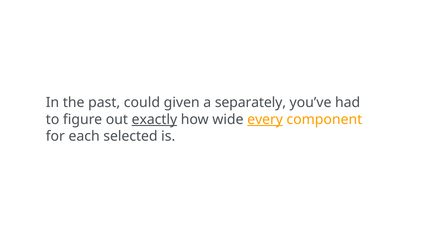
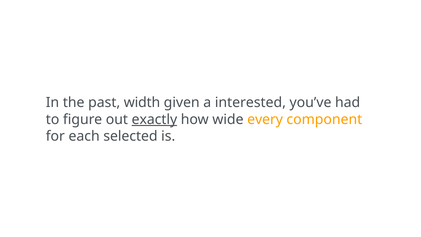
could: could -> width (142, 103)
separately: separately -> interested (250, 103)
every underline: present -> none (265, 119)
